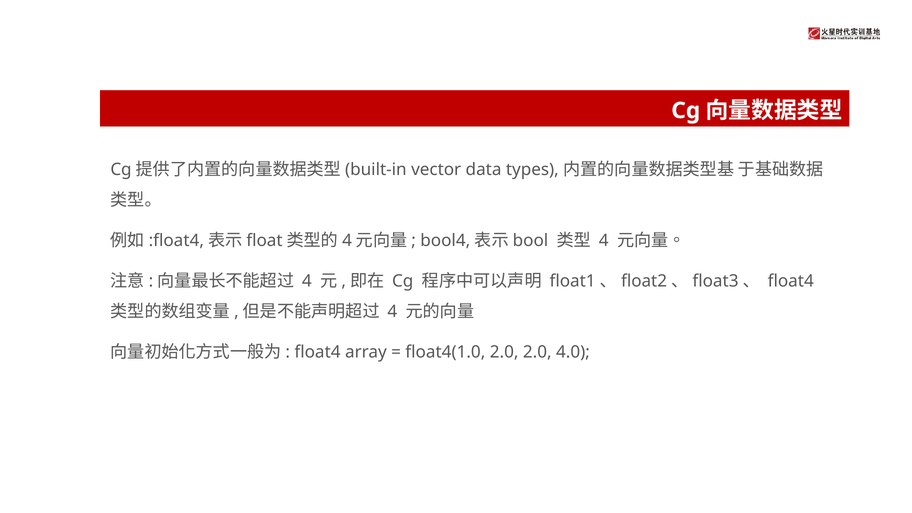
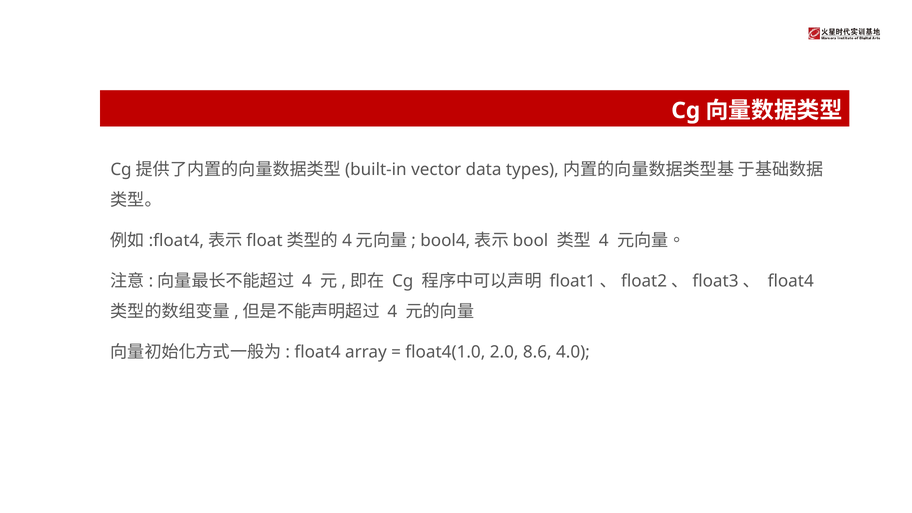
2.0 2.0: 2.0 -> 8.6 (537, 352)
